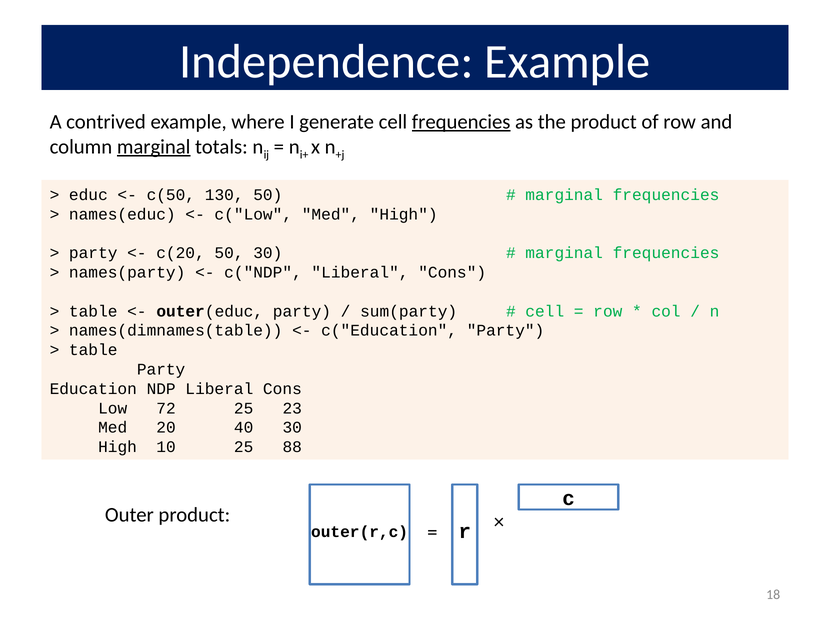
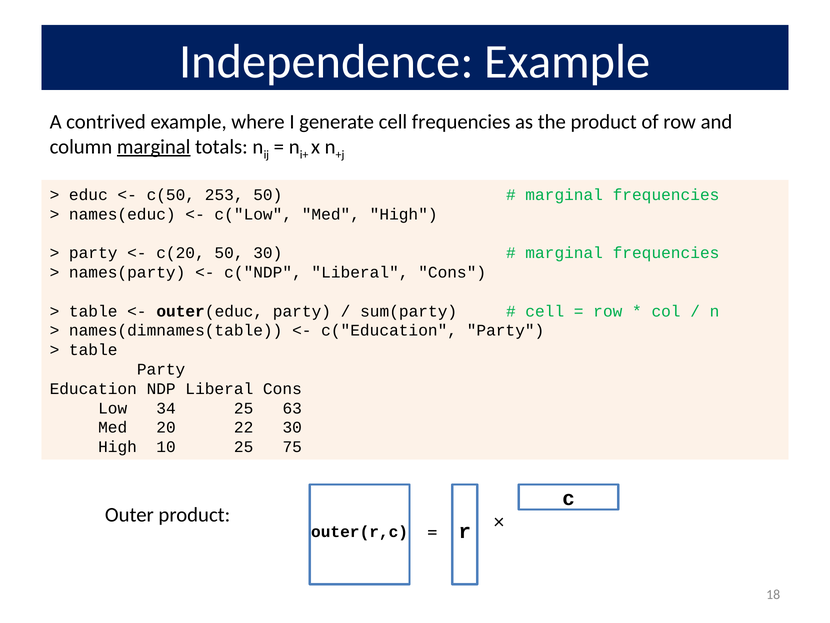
frequencies underline: present -> none (461, 122)
130: 130 -> 253 (224, 195)
72: 72 -> 34 (166, 408)
23: 23 -> 63 (292, 408)
40: 40 -> 22 (244, 427)
88: 88 -> 75 (292, 447)
